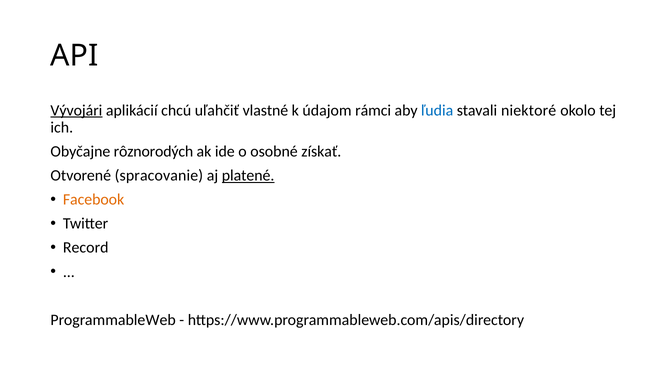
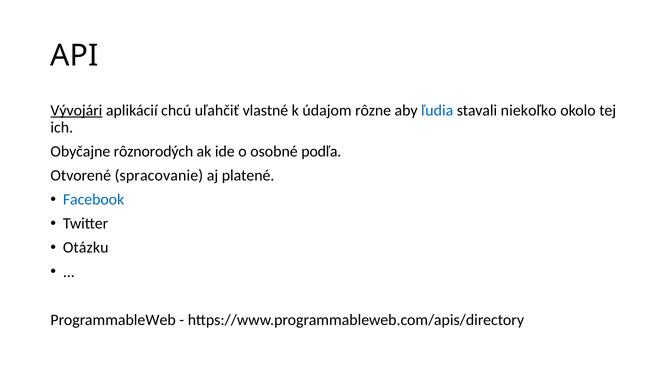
rámci: rámci -> rôzne (373, 110)
niektoré: niektoré -> niekoľko (529, 110)
získať: získať -> podľa (321, 151)
platené underline: present -> none (248, 175)
Facebook colour: orange -> blue (94, 199)
Record: Record -> Otázku (86, 247)
